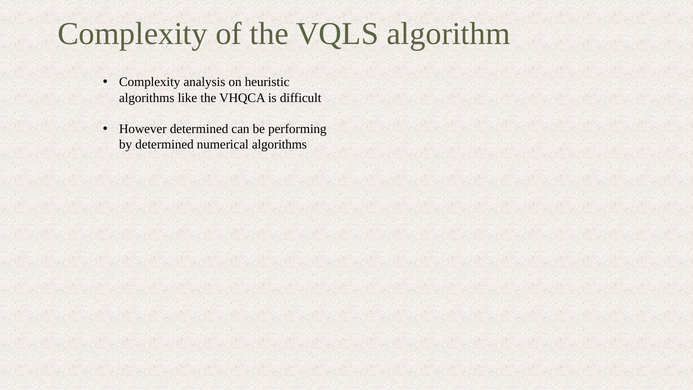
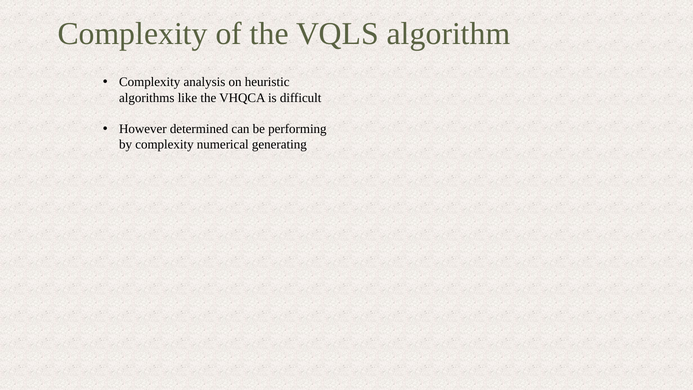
by determined: determined -> complexity (164, 145)
numerical algorithms: algorithms -> generating (279, 145)
